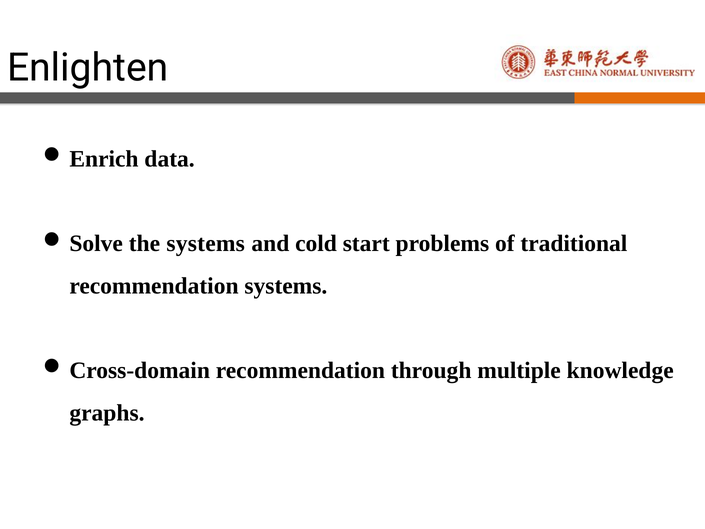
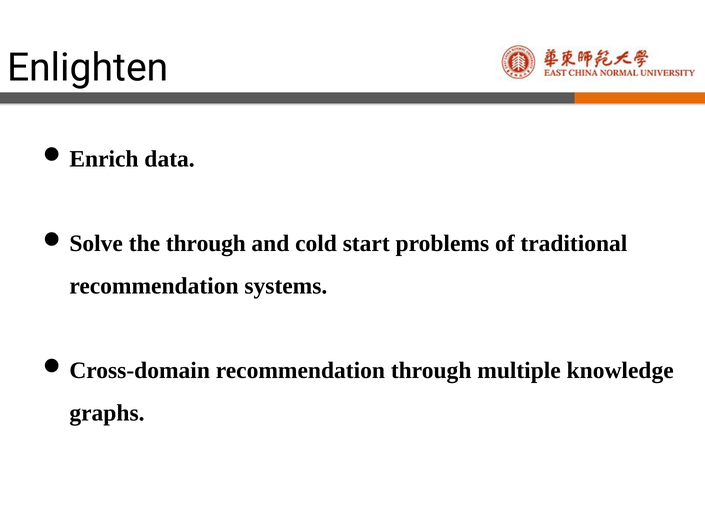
the systems: systems -> through (206, 243)
